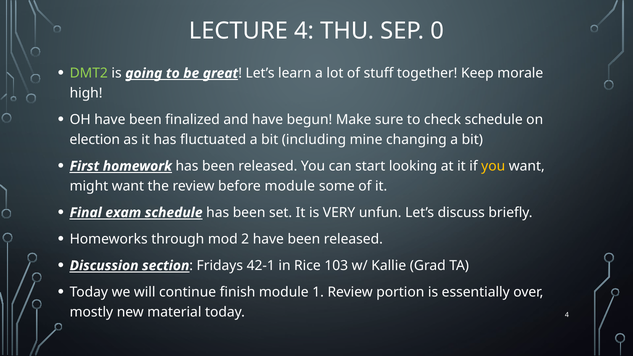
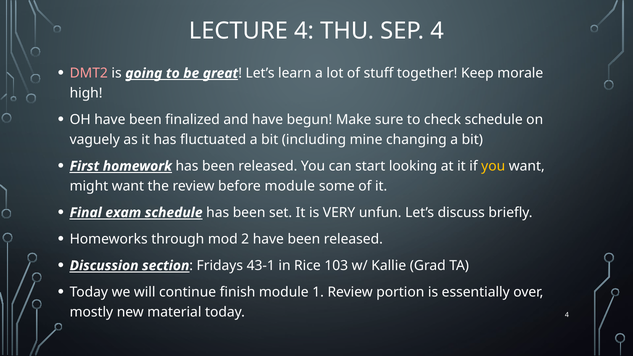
SEP 0: 0 -> 4 (437, 31)
DMT2 colour: light green -> pink (89, 73)
election: election -> vaguely (95, 140)
42-1: 42-1 -> 43-1 (261, 266)
